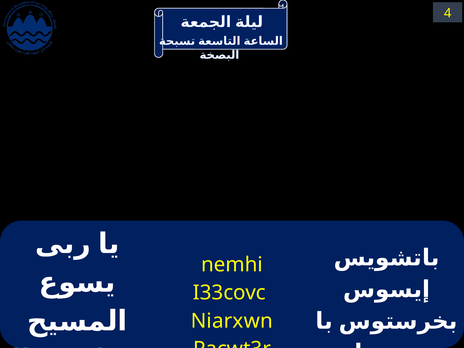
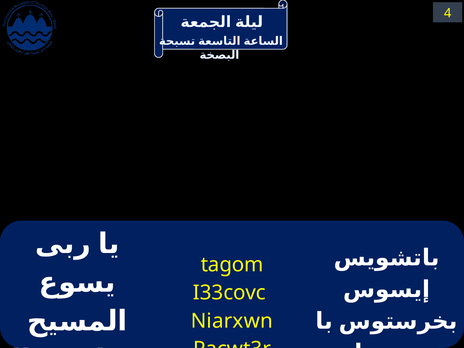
nemhi: nemhi -> tagom (232, 265)
